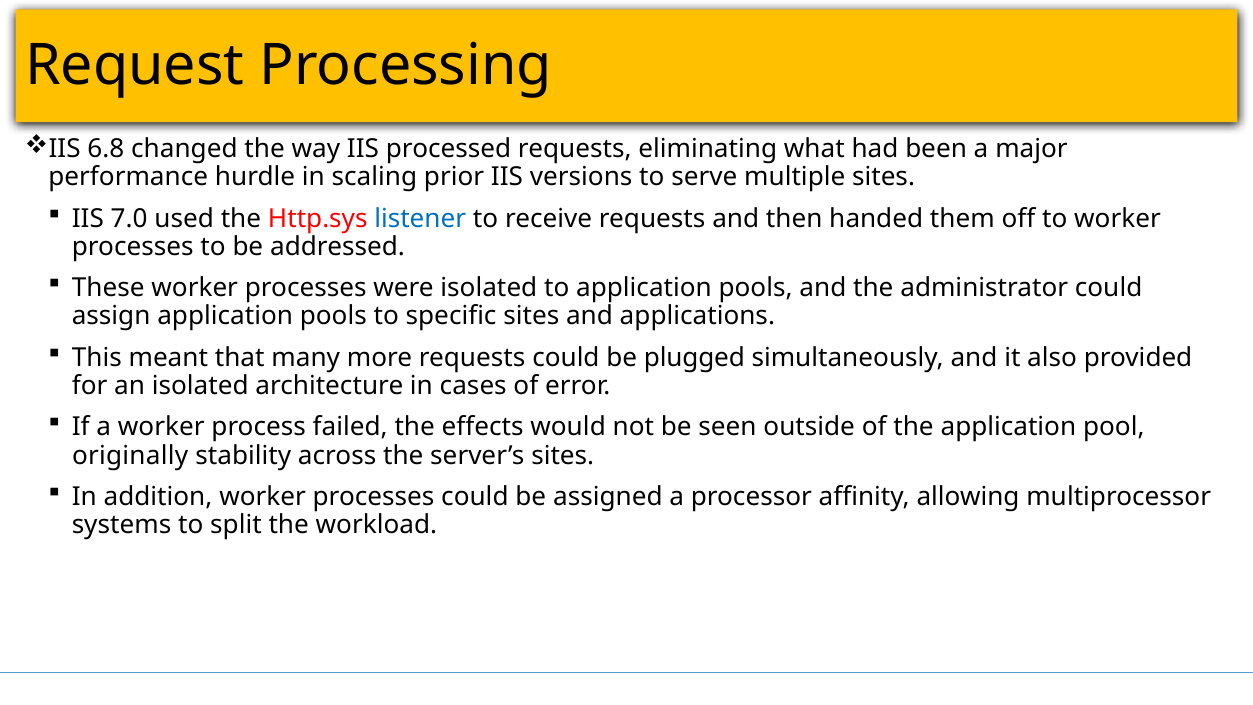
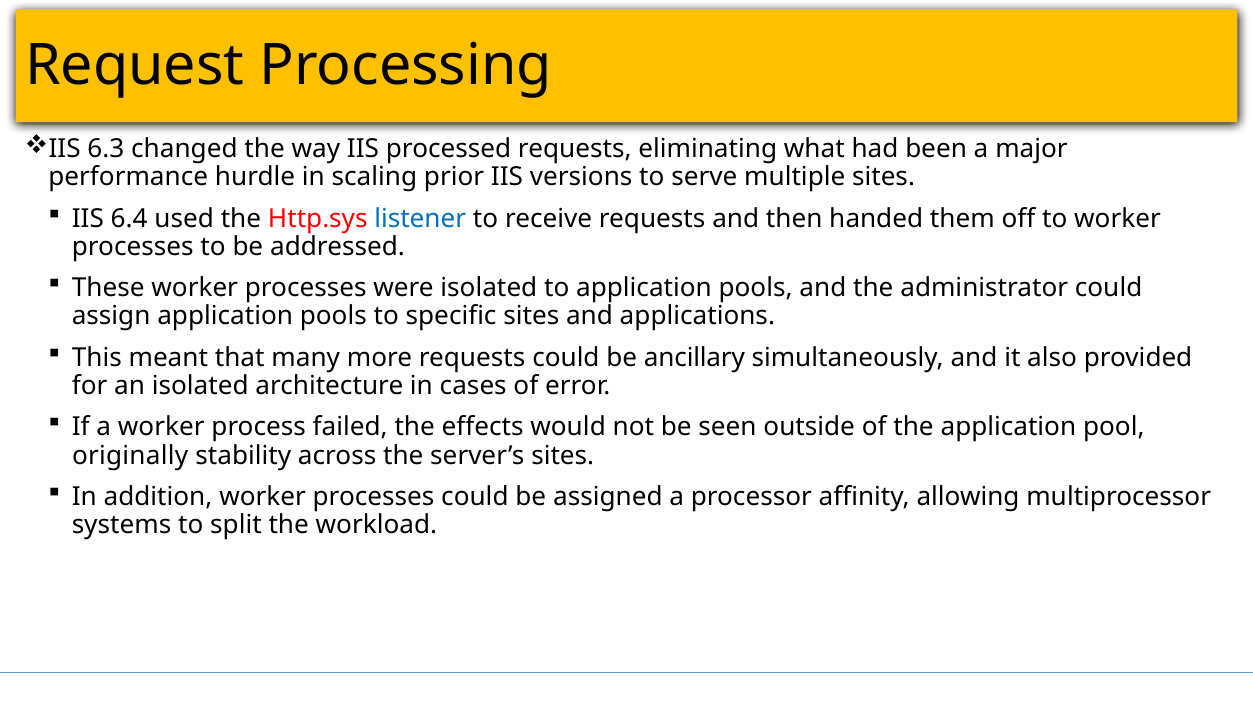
6.8: 6.8 -> 6.3 (106, 149)
7.0: 7.0 -> 6.4 (129, 218)
plugged: plugged -> ancillary (694, 358)
